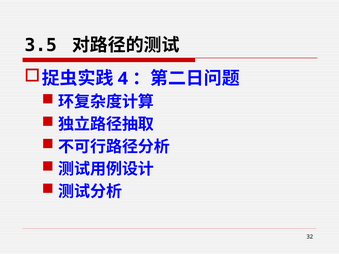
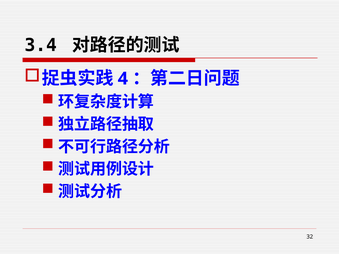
3.5: 3.5 -> 3.4 (41, 45)
